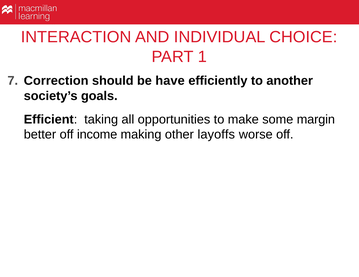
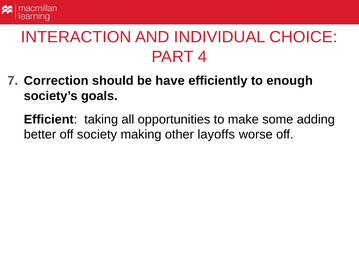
1: 1 -> 4 (202, 57)
another: another -> enough (290, 81)
margin: margin -> adding (316, 120)
income: income -> society (97, 135)
